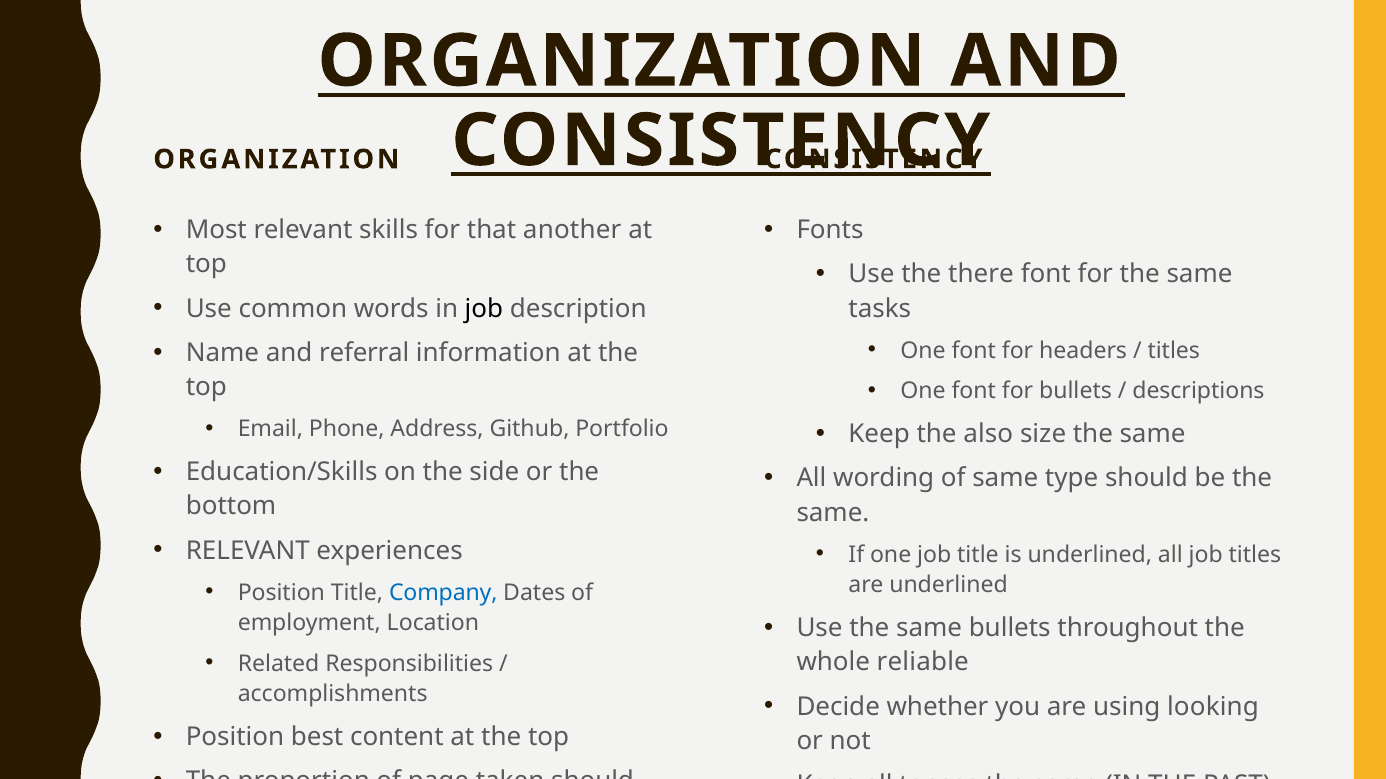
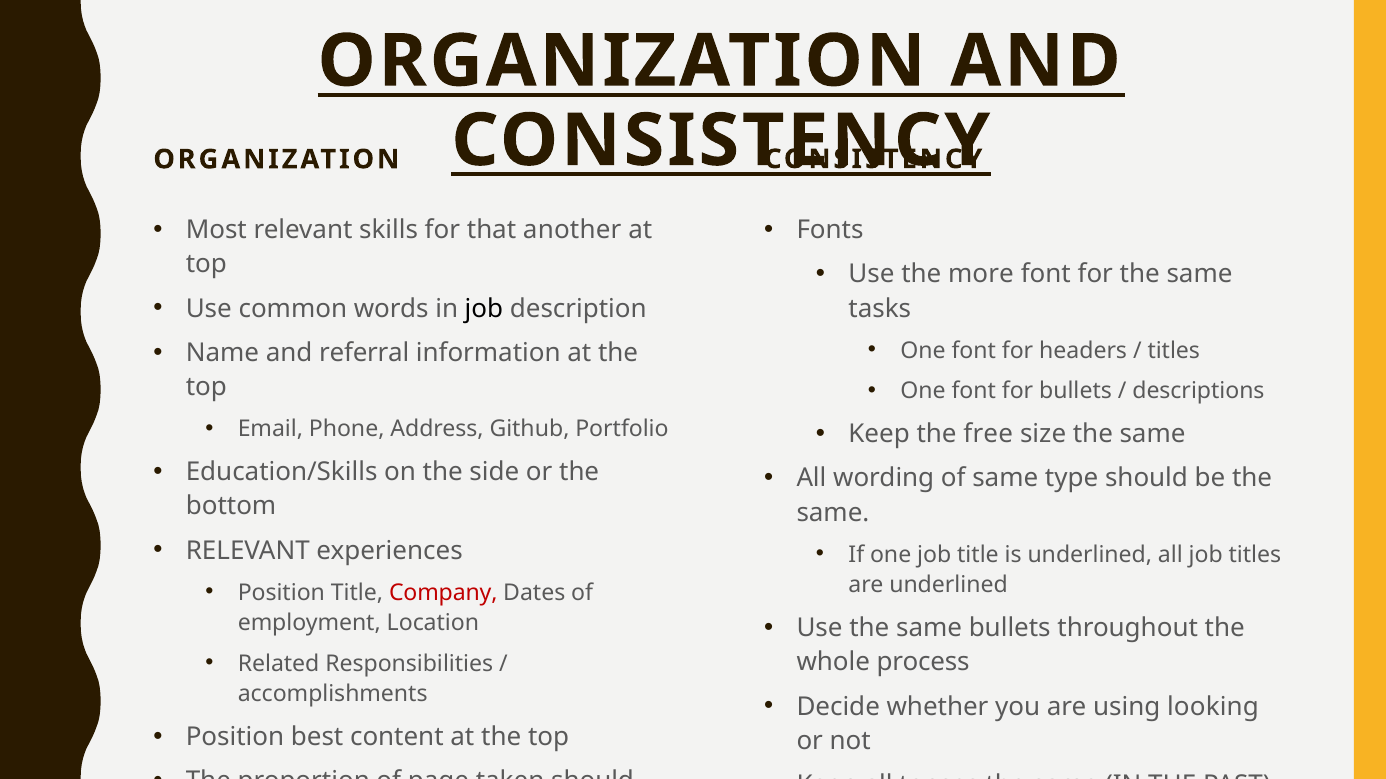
there: there -> more (981, 274)
also: also -> free (988, 434)
Company colour: blue -> red (443, 593)
reliable: reliable -> process (923, 663)
